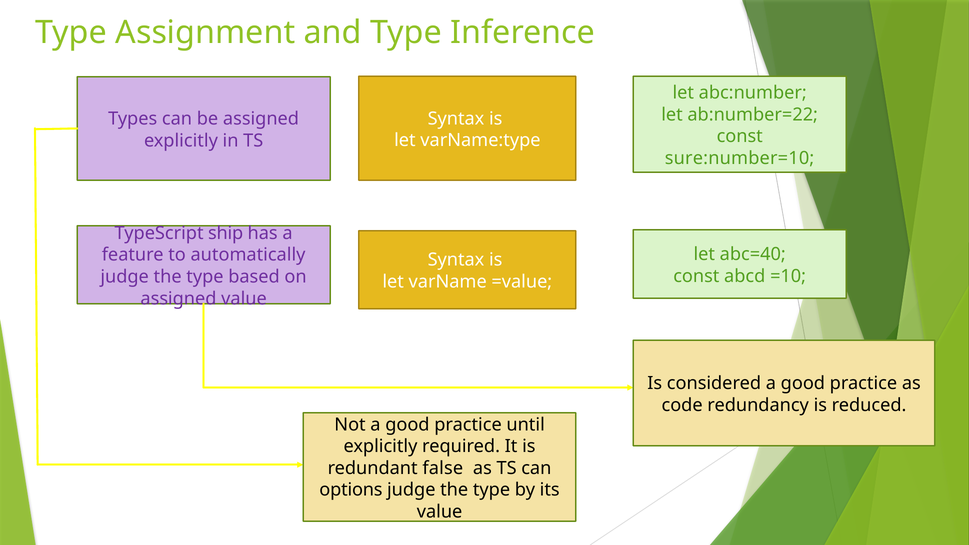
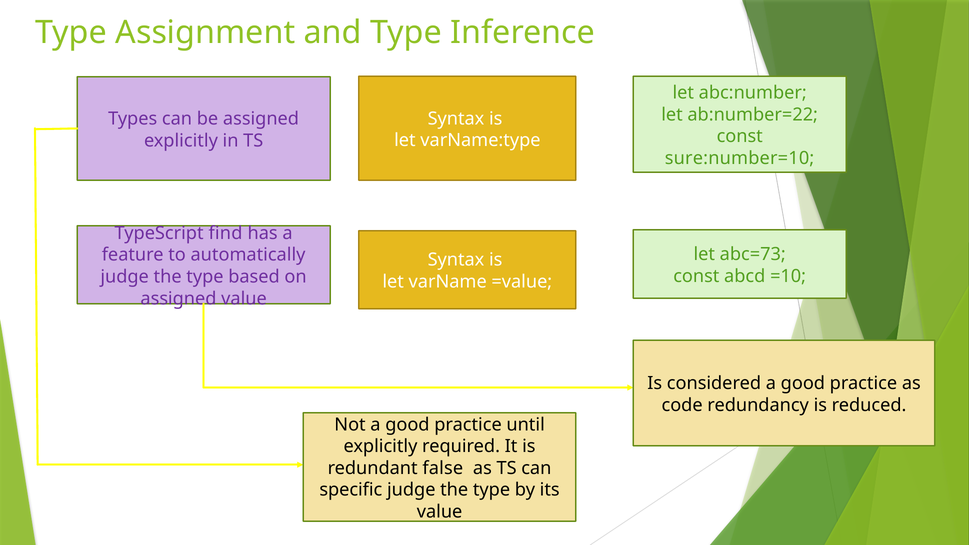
ship: ship -> find (225, 233)
abc=40: abc=40 -> abc=73 (753, 254)
options: options -> specific (351, 490)
